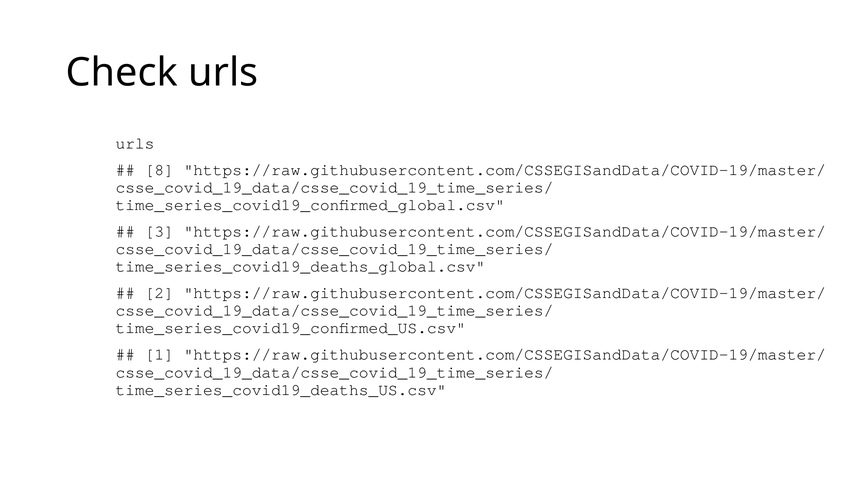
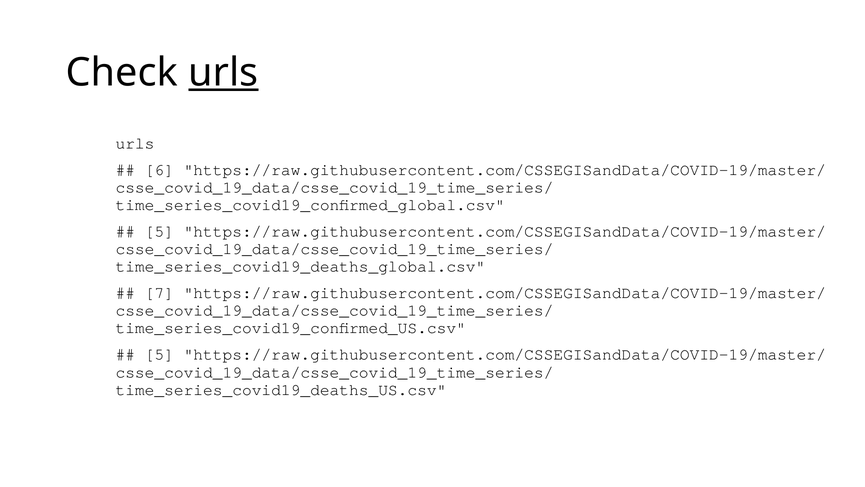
urls underline: none -> present (223, 73)
8: 8 -> 6 (159, 170)
3: 3 -> 5 (159, 231)
2: 2 -> 7 (159, 293)
1: 1 -> 5 (159, 354)
